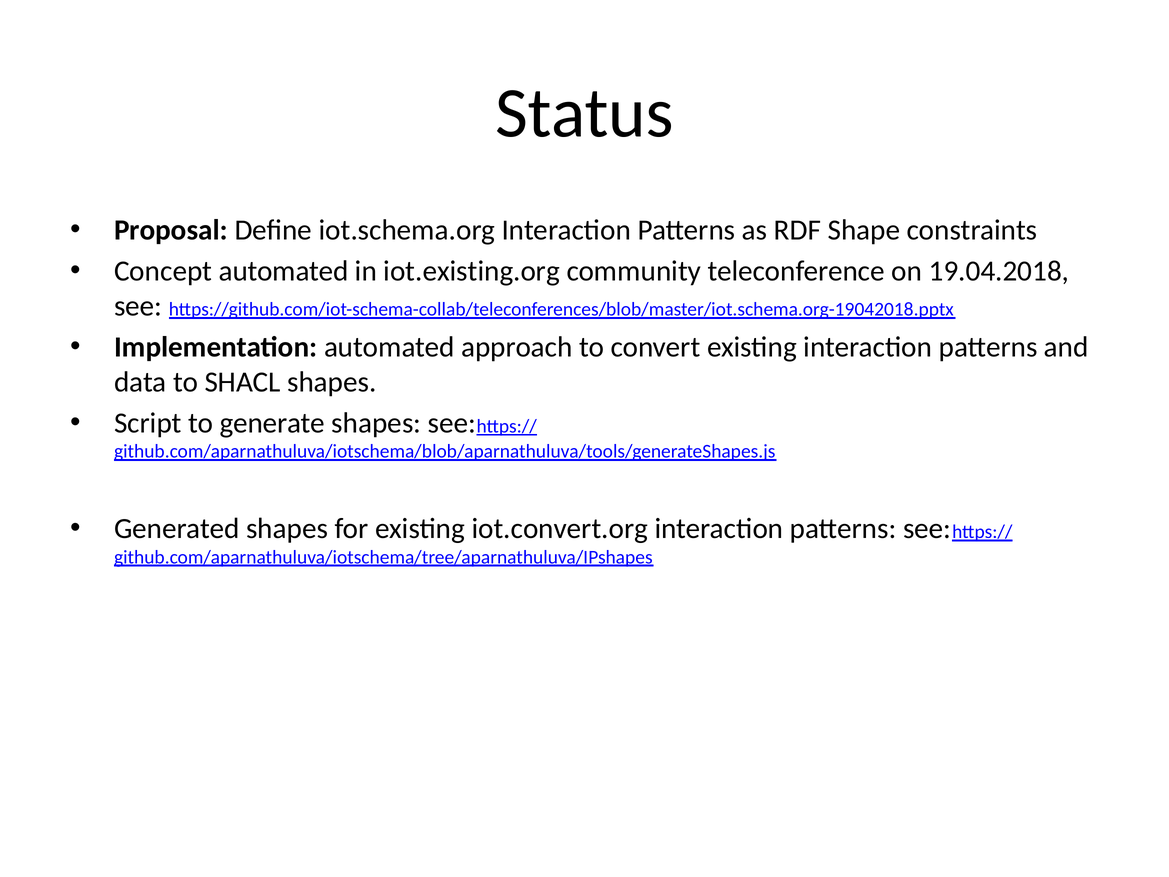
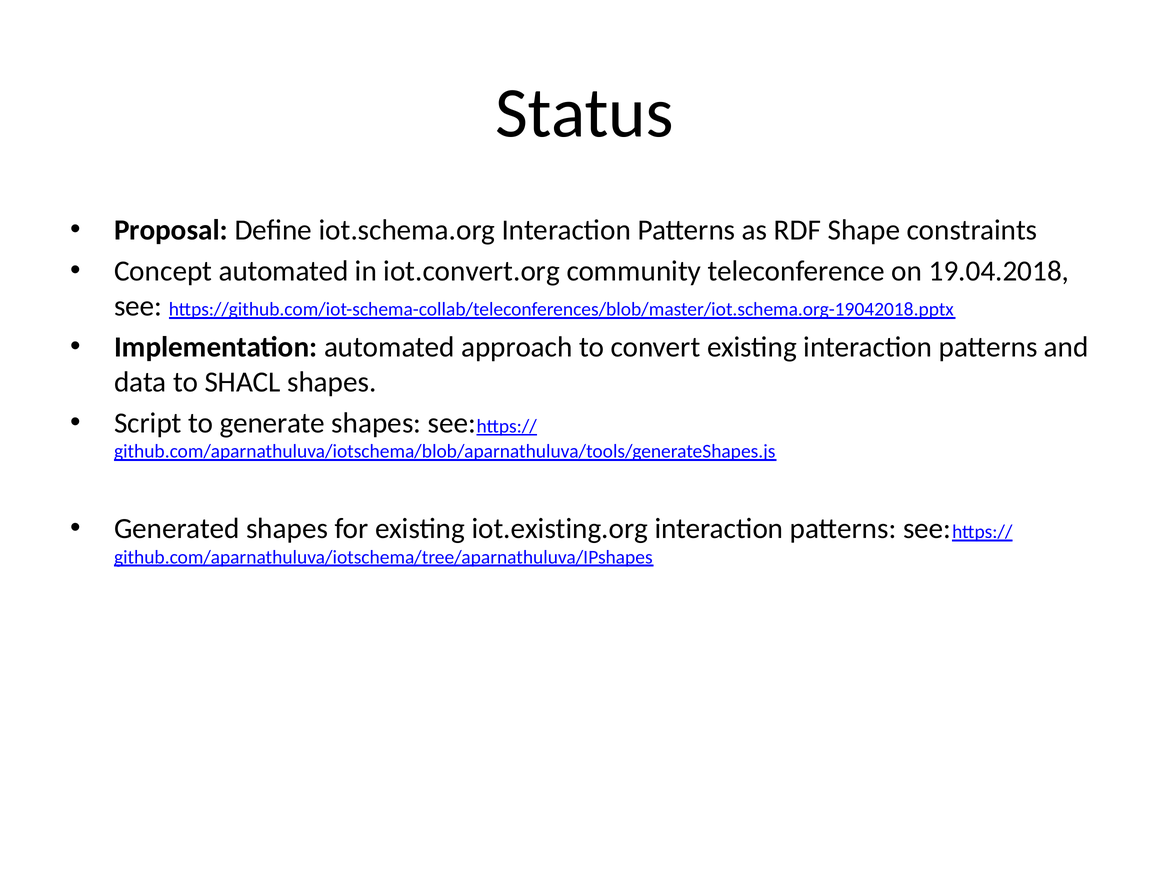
iot.existing.org: iot.existing.org -> iot.convert.org (472, 271)
iot.convert.org: iot.convert.org -> iot.existing.org (560, 528)
